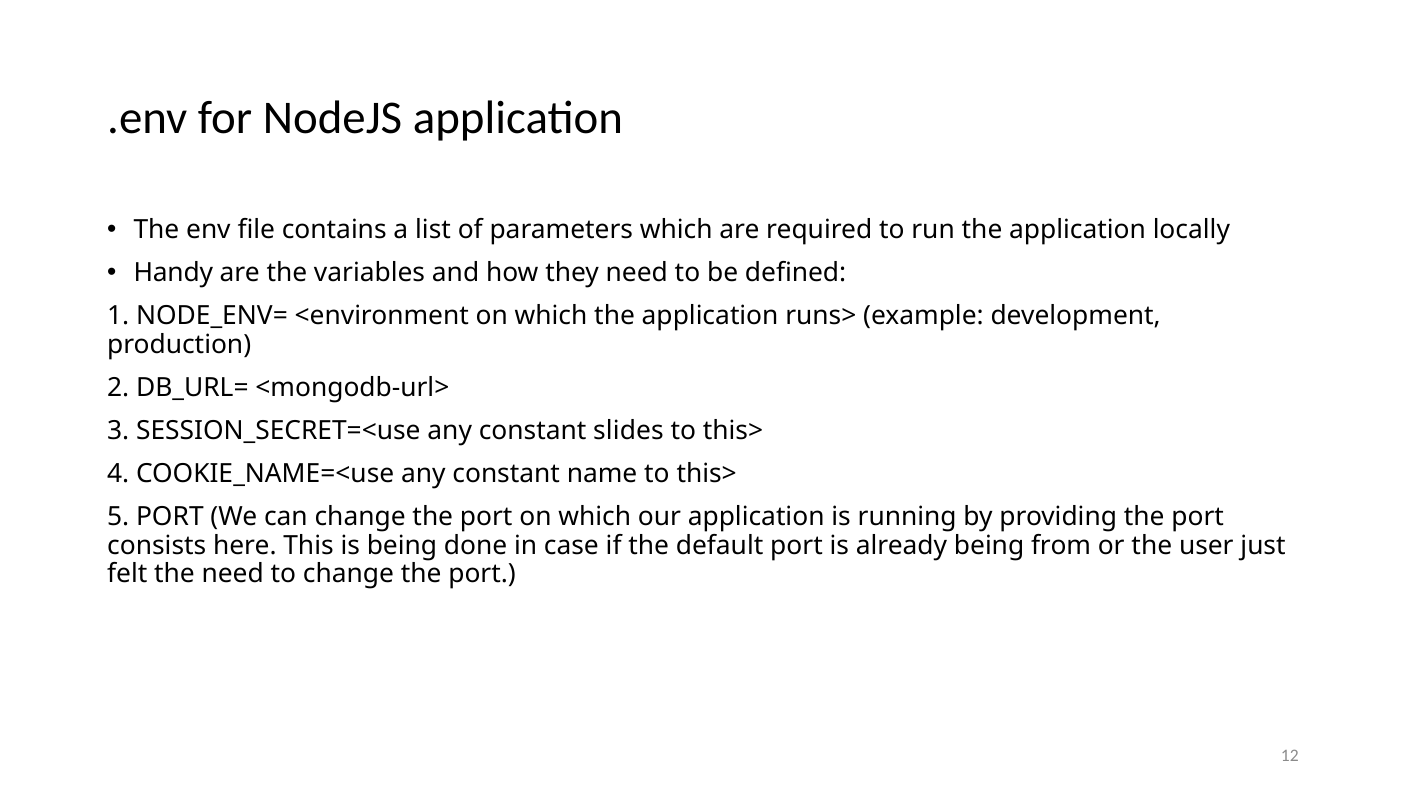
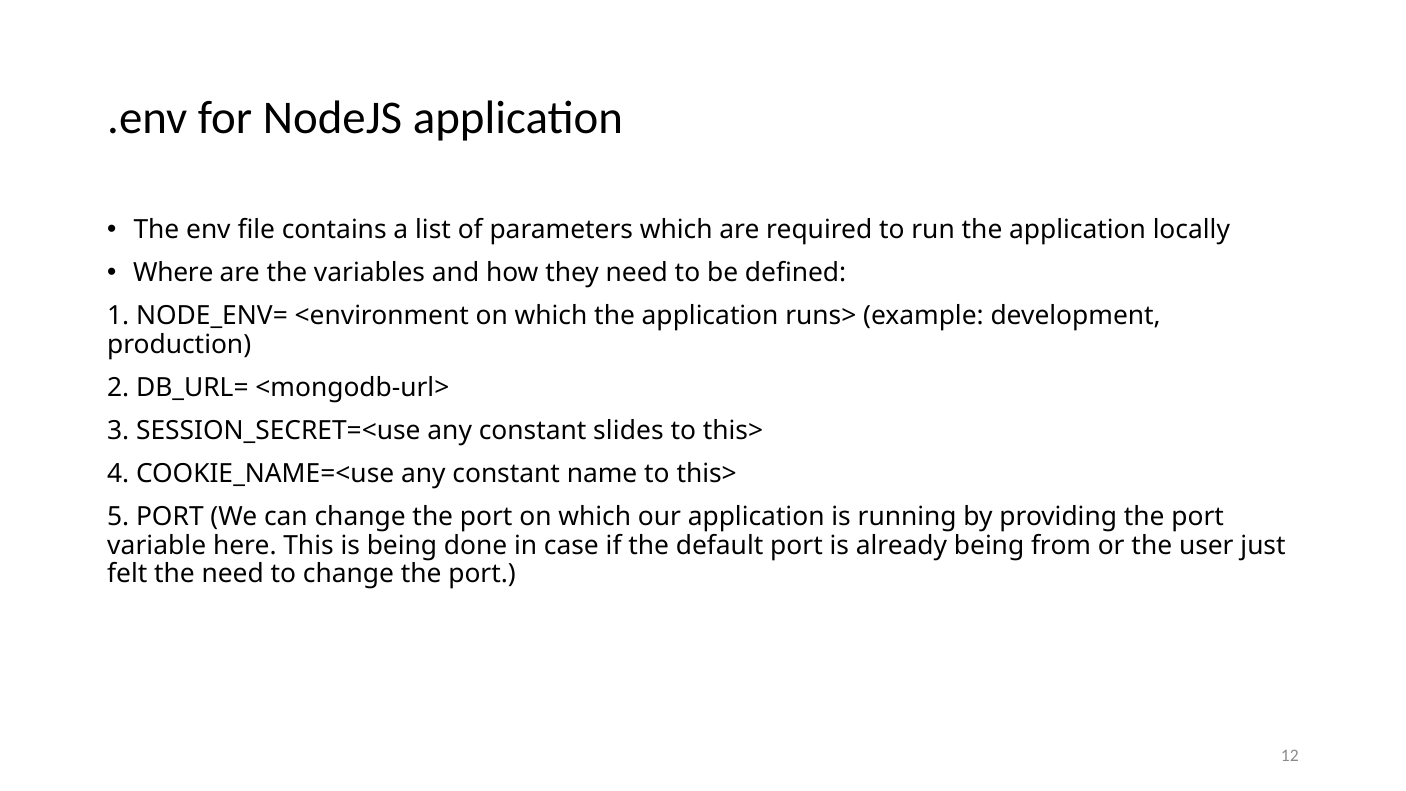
Handy: Handy -> Where (173, 273)
consists: consists -> variable (157, 546)
